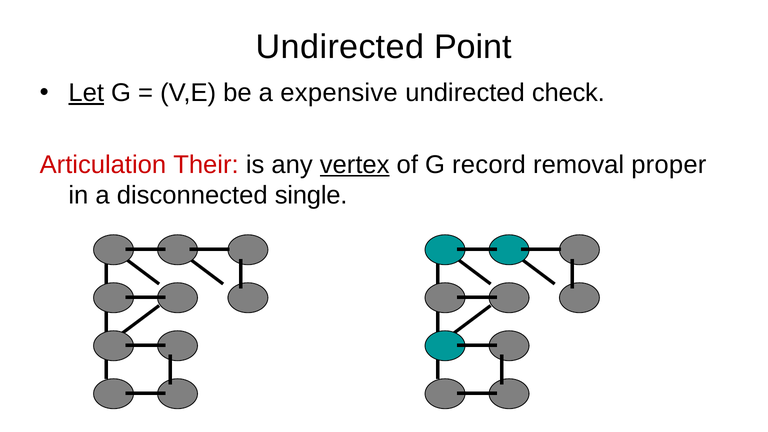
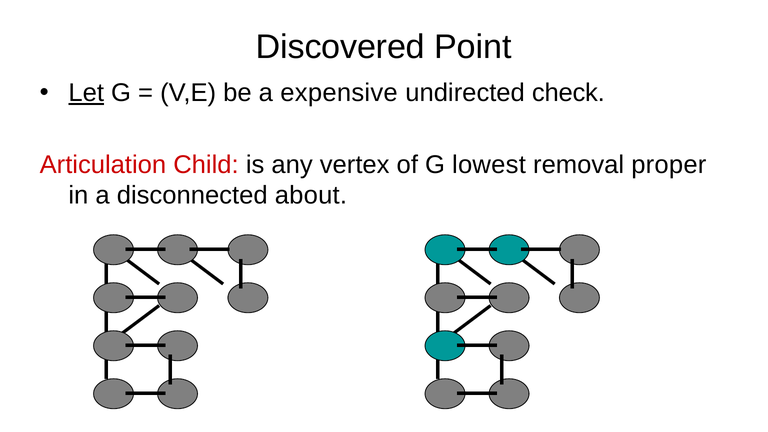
Undirected: Undirected -> Discovered (340, 47)
Their: Their -> Child (206, 165)
vertex underline: present -> none (355, 165)
record: record -> lowest (489, 165)
single: single -> about (311, 195)
